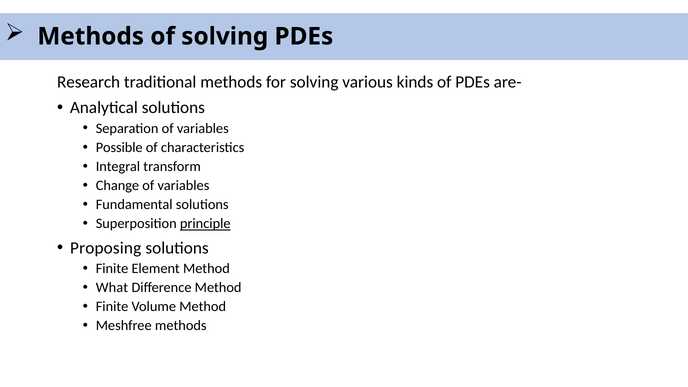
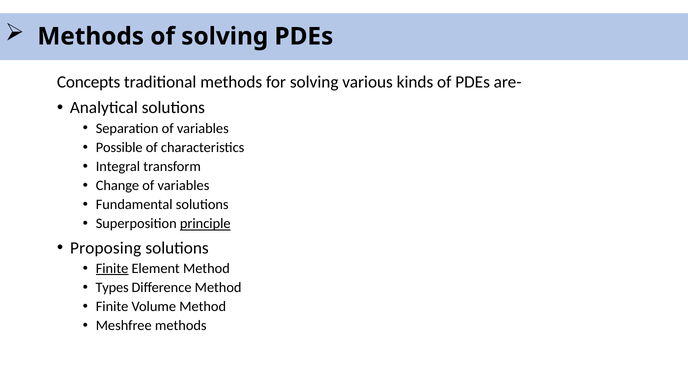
Research: Research -> Concepts (89, 82)
Finite underline: none -> present (112, 269)
What: What -> Types (112, 288)
